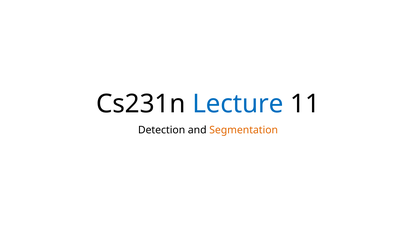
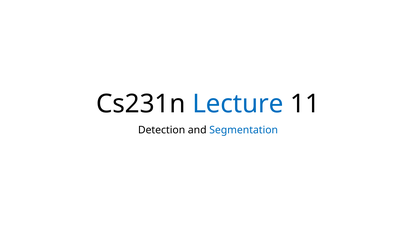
Segmentation colour: orange -> blue (244, 130)
